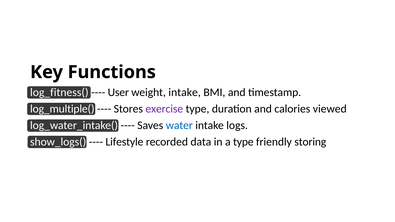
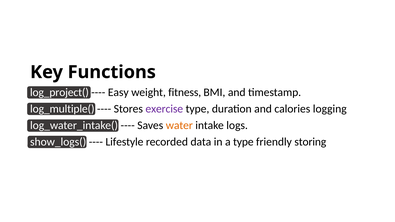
log_fitness(: log_fitness( -> log_project( (59, 92)
User: User -> Easy (118, 92)
weight intake: intake -> fitness (185, 92)
viewed: viewed -> logging (330, 109)
water colour: blue -> orange (179, 125)
